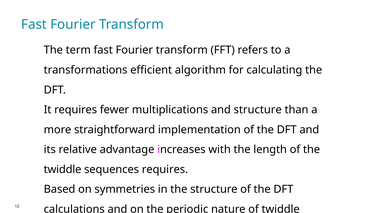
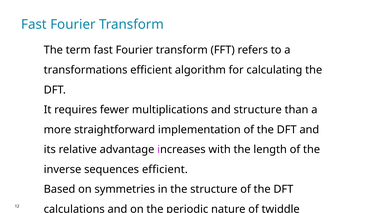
twiddle: twiddle -> inverse (63, 169)
sequences requires: requires -> efficient (165, 169)
